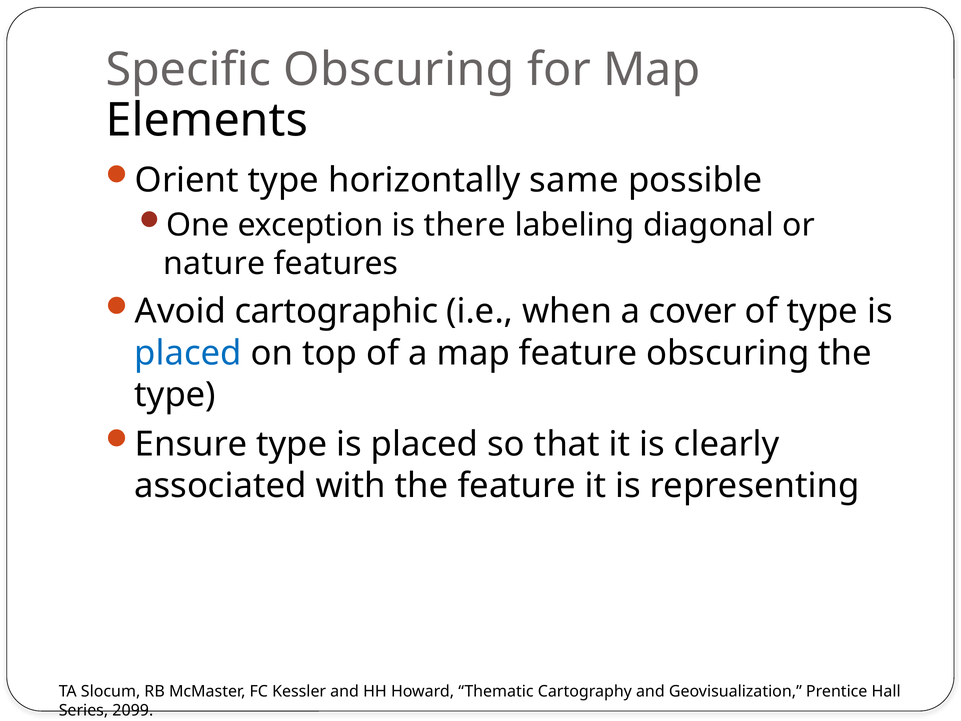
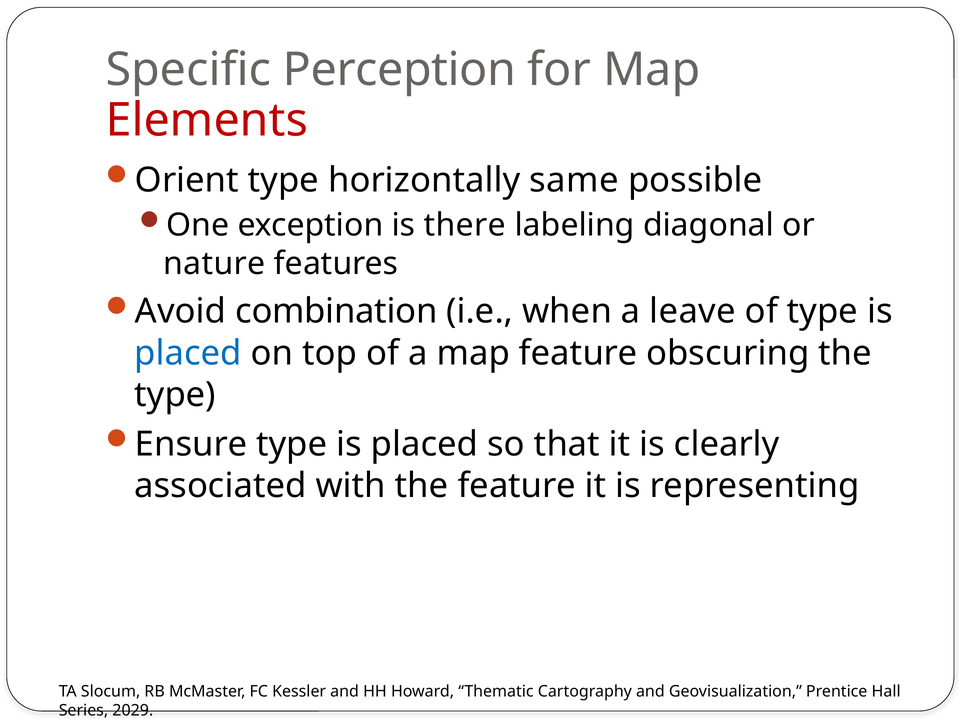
Specific Obscuring: Obscuring -> Perception (399, 70)
Elements colour: black -> red (207, 120)
cartographic: cartographic -> combination (336, 311)
cover: cover -> leave (693, 311)
2099: 2099 -> 2029 (133, 710)
